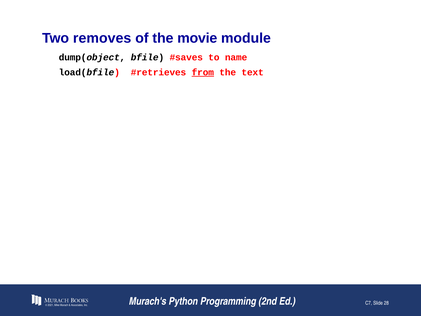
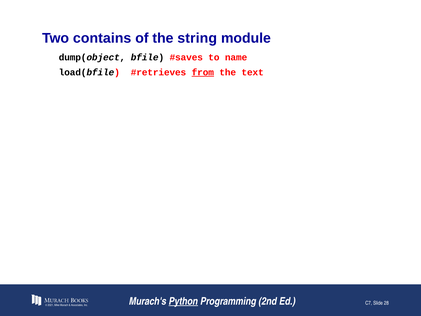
removes: removes -> contains (102, 38)
movie: movie -> string (197, 38)
Python underline: none -> present (183, 301)
